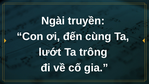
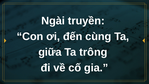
lướt: lướt -> giữa (50, 52)
